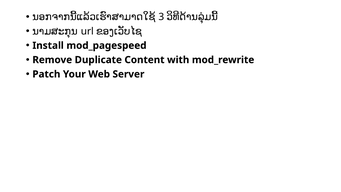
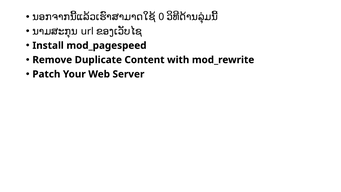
3: 3 -> 0 (161, 17)
